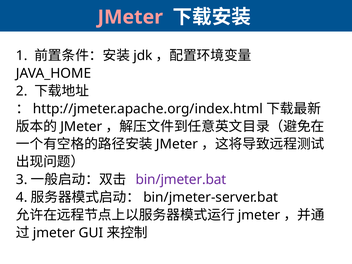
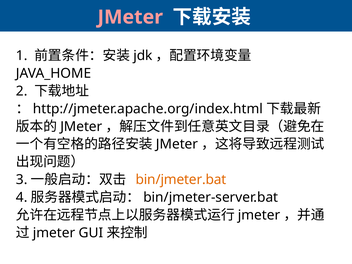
bin/jmeter.bat colour: purple -> orange (181, 180)
